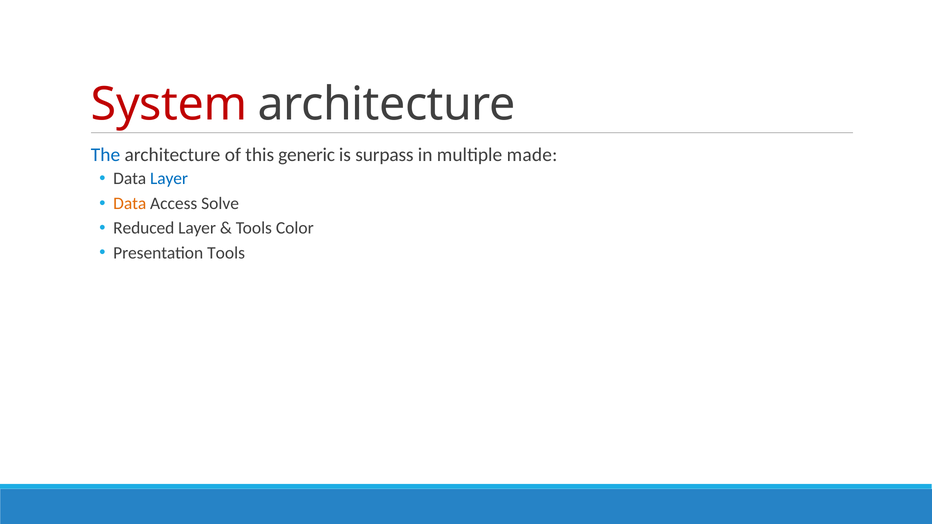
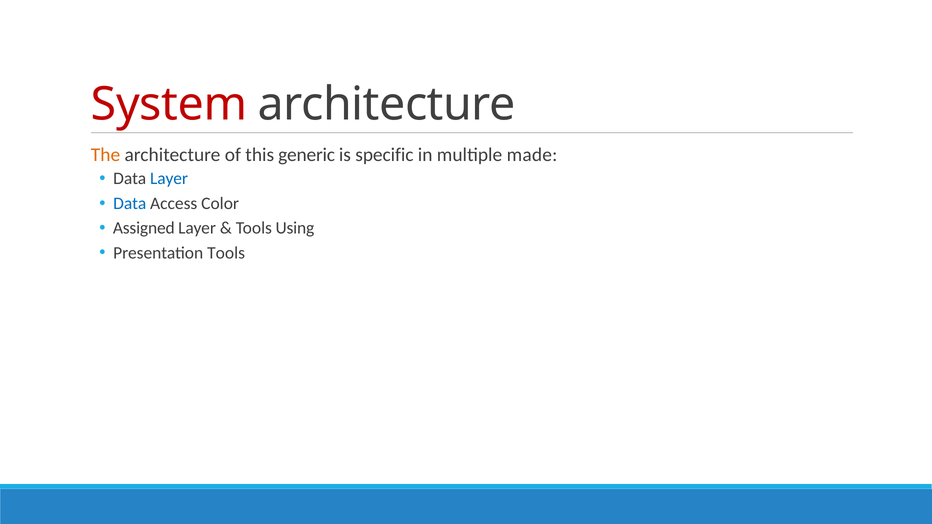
The colour: blue -> orange (106, 155)
surpass: surpass -> specific (384, 155)
Data colour: orange -> blue (130, 204)
Solve: Solve -> Color (220, 204)
Reduced: Reduced -> Assigned (144, 228)
Color: Color -> Using (295, 228)
